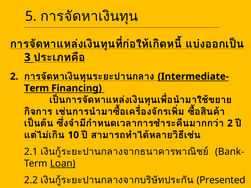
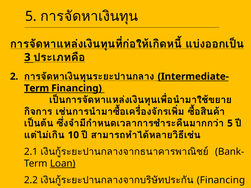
Term underline: none -> present (37, 88)
2: 2 -> 5 (230, 123)
Presented: Presented -> Financing (221, 180)
